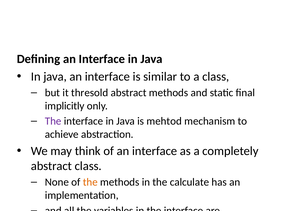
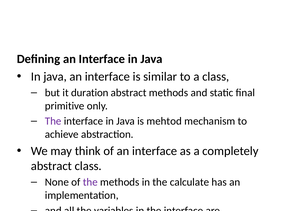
thresold: thresold -> duration (90, 93)
implicitly: implicitly -> primitive (65, 106)
the colour: orange -> purple (90, 182)
